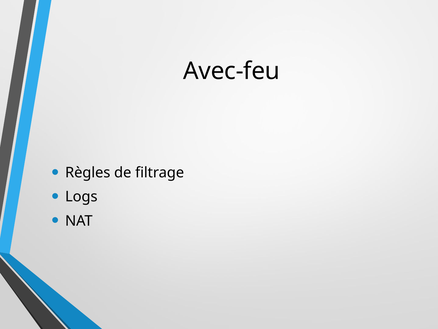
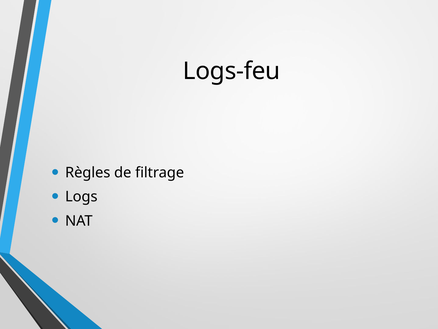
Avec-feu: Avec-feu -> Logs-feu (232, 71)
